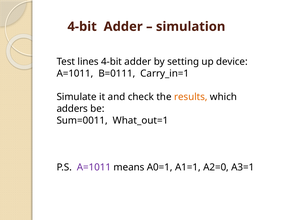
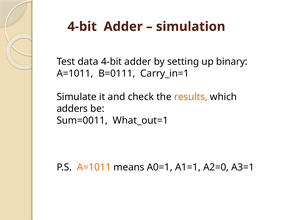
lines: lines -> data (88, 62)
device: device -> binary (232, 62)
A=1011 colour: purple -> orange (94, 167)
